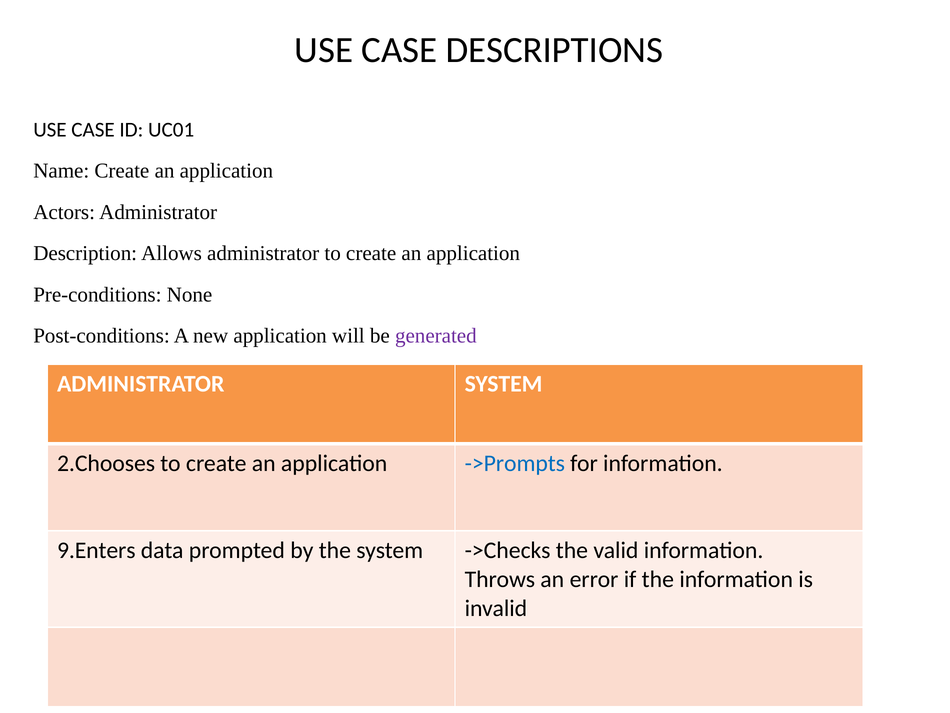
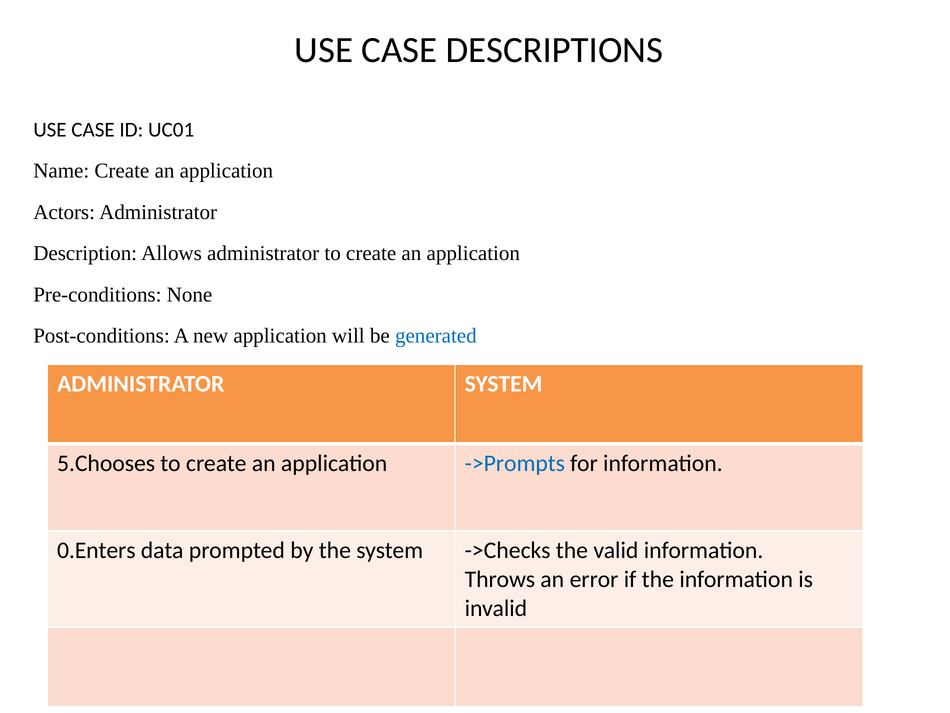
generated colour: purple -> blue (436, 336)
2.Chooses: 2.Chooses -> 5.Chooses (106, 463)
9.Enters: 9.Enters -> 0.Enters (96, 550)
